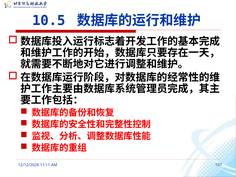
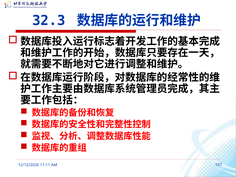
10.5: 10.5 -> 32.3 (49, 21)
